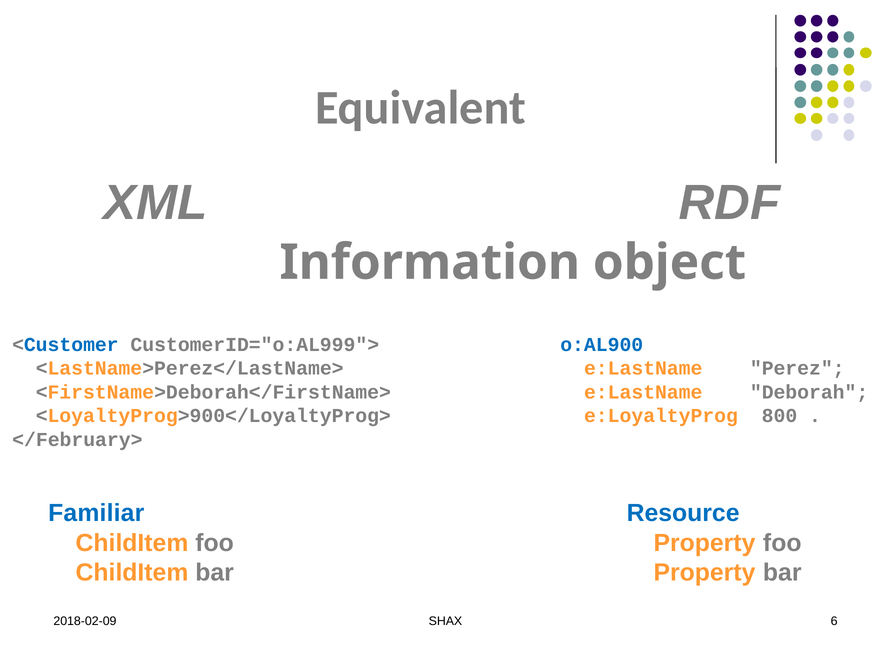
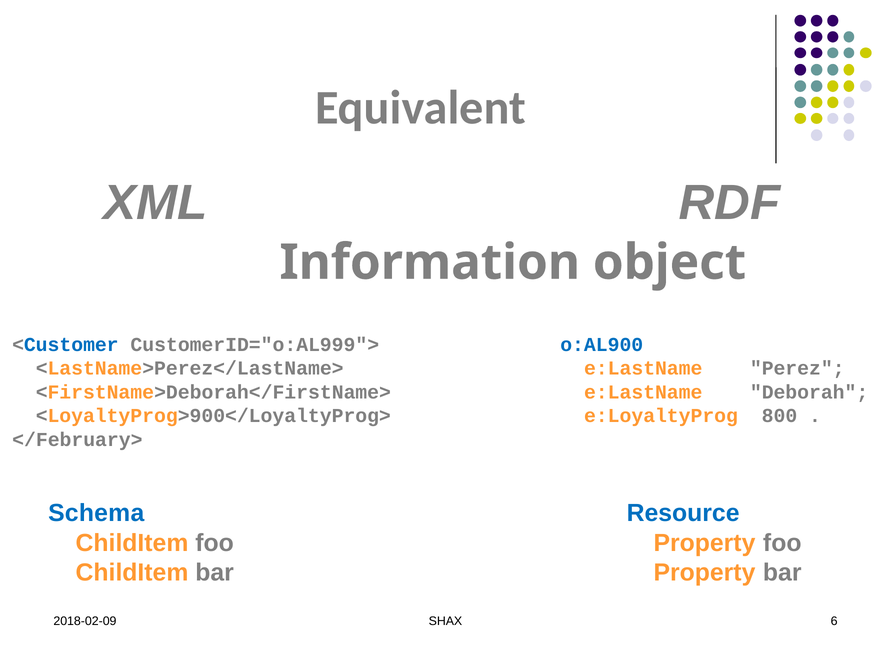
Familiar: Familiar -> Schema (96, 513)
